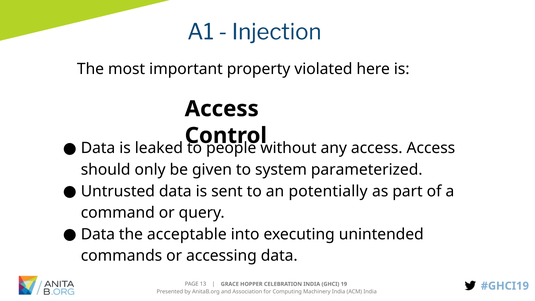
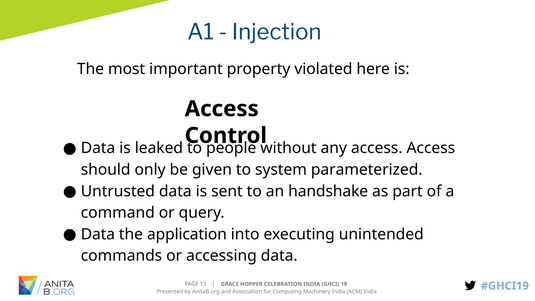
potentially: potentially -> handshake (328, 191)
acceptable: acceptable -> application (187, 234)
